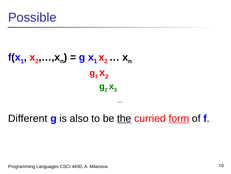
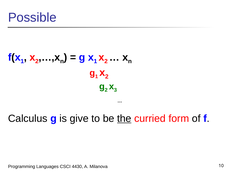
Different: Different -> Calculus (28, 118)
also: also -> give (79, 118)
form underline: present -> none (179, 118)
